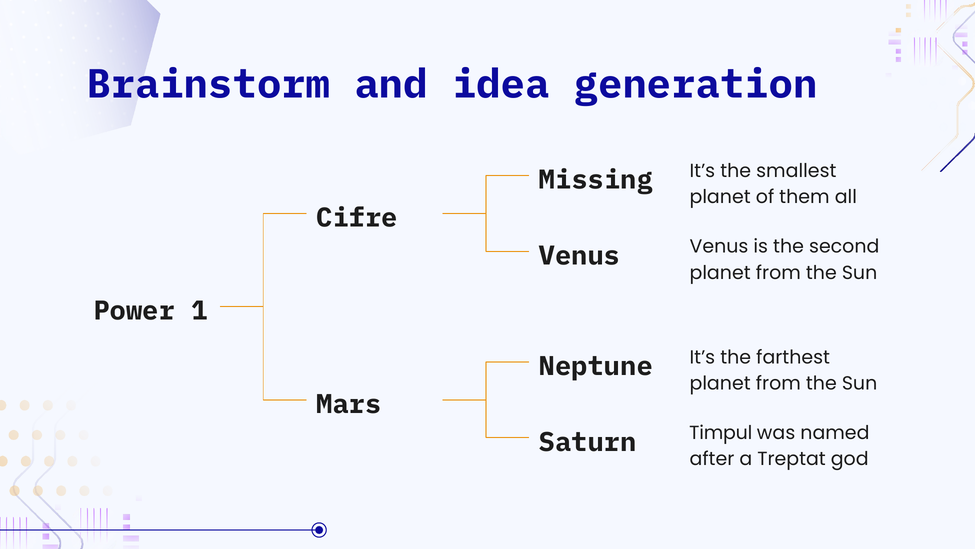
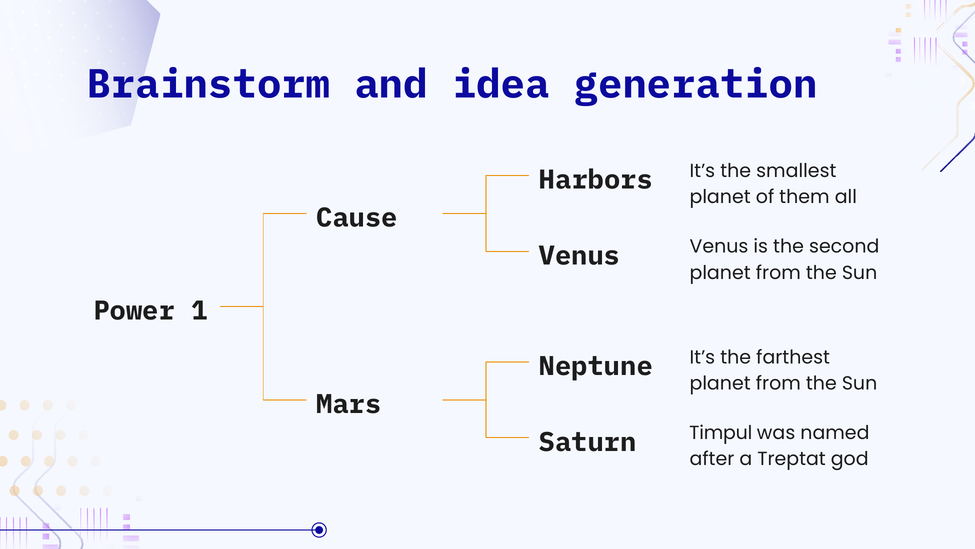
Missing: Missing -> Harbors (596, 180)
Cifre: Cifre -> Cause (357, 218)
